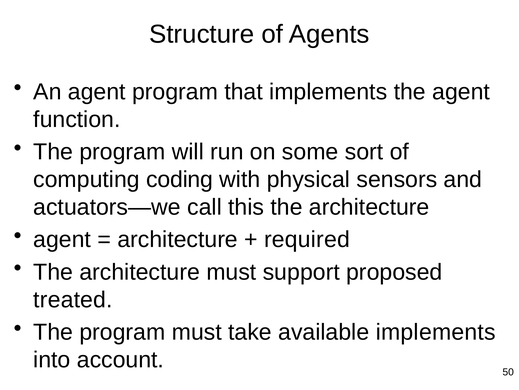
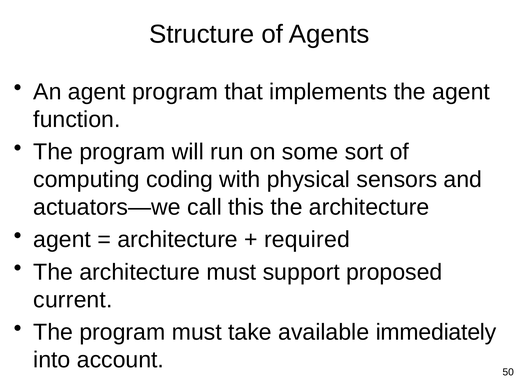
treated: treated -> current (73, 299)
available implements: implements -> immediately (436, 332)
